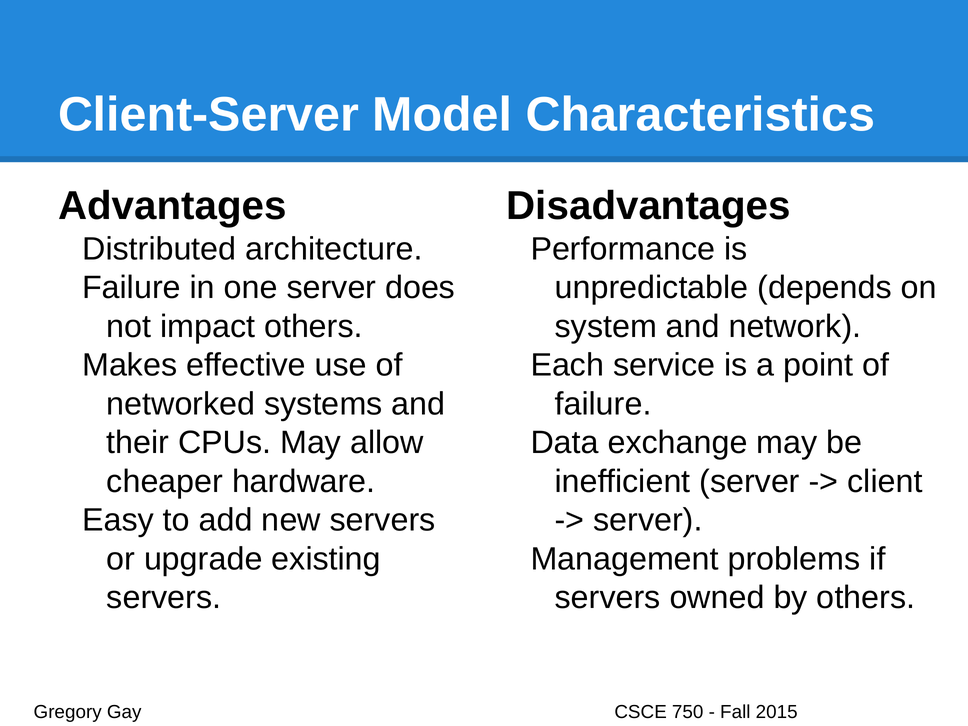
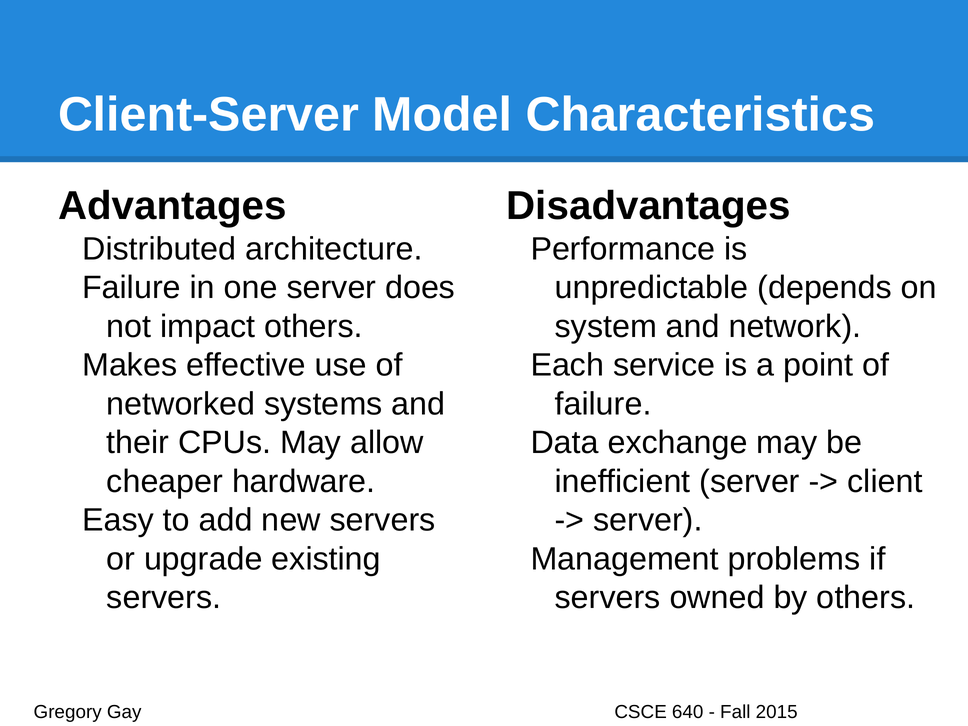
750: 750 -> 640 (688, 712)
